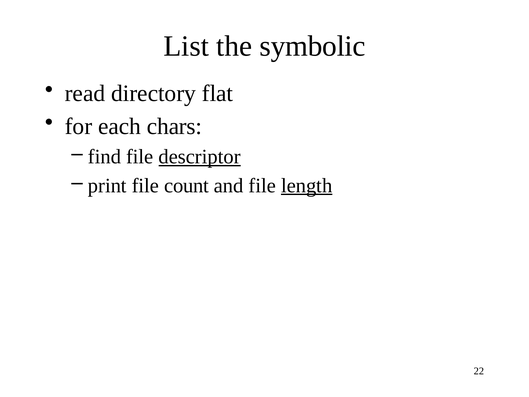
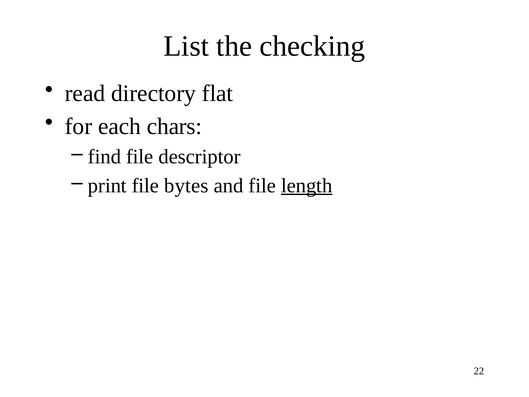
symbolic: symbolic -> checking (312, 46)
descriptor underline: present -> none (200, 157)
count: count -> bytes (186, 185)
